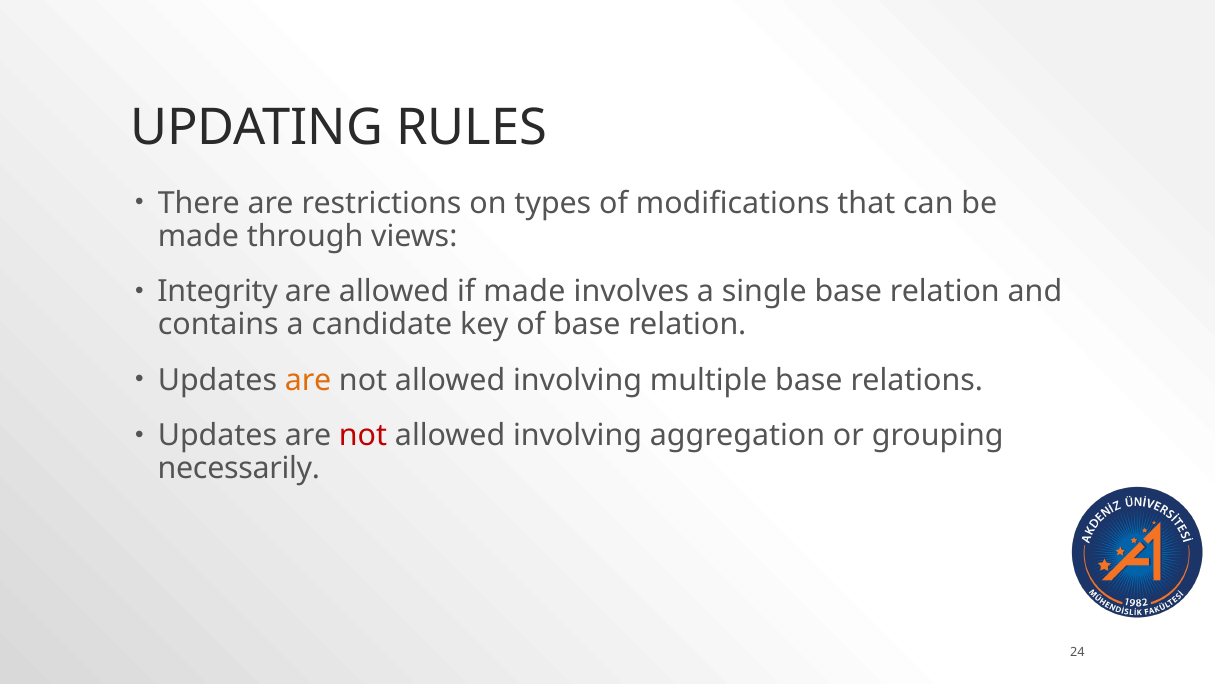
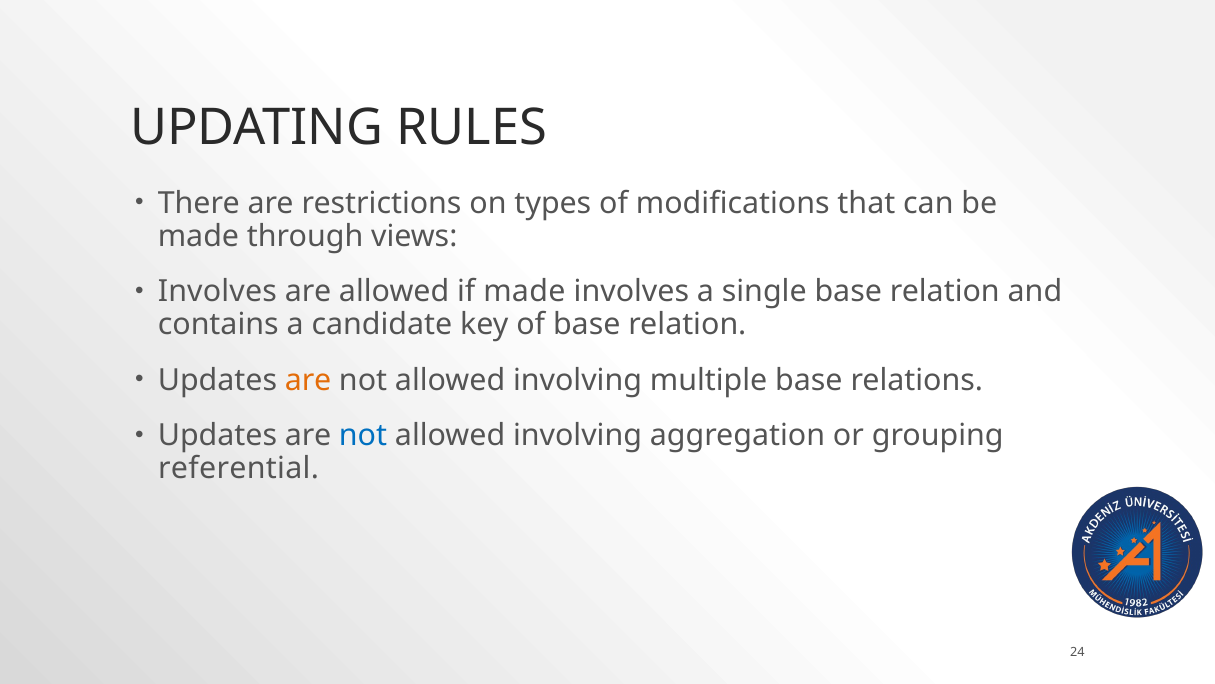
Integrity: Integrity -> Involves (217, 291)
not colour: red -> blue (363, 435)
necessarily: necessarily -> referential (239, 468)
